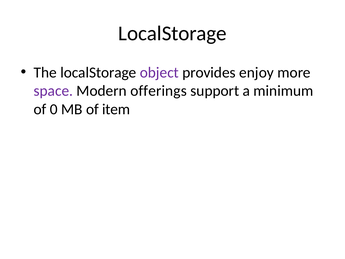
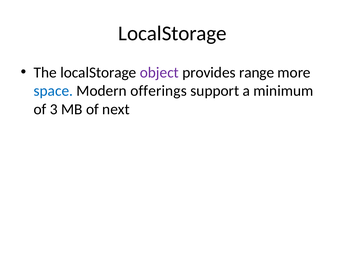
enjoy: enjoy -> range (257, 72)
space colour: purple -> blue (53, 91)
0: 0 -> 3 (54, 109)
item: item -> next (116, 109)
